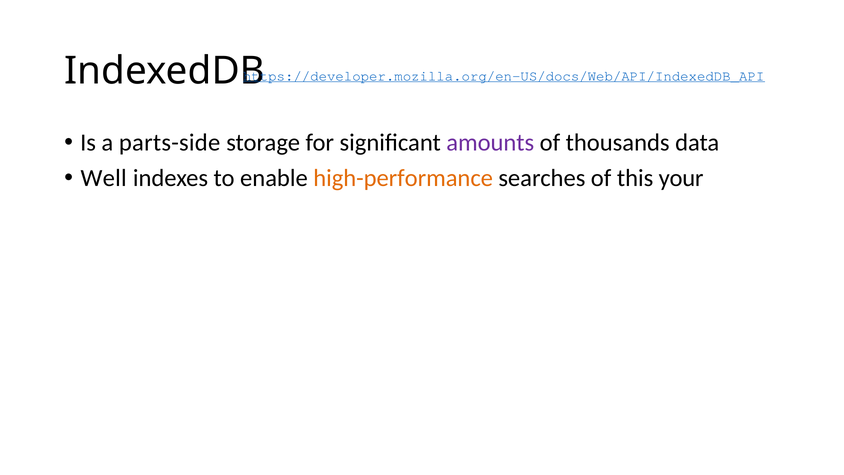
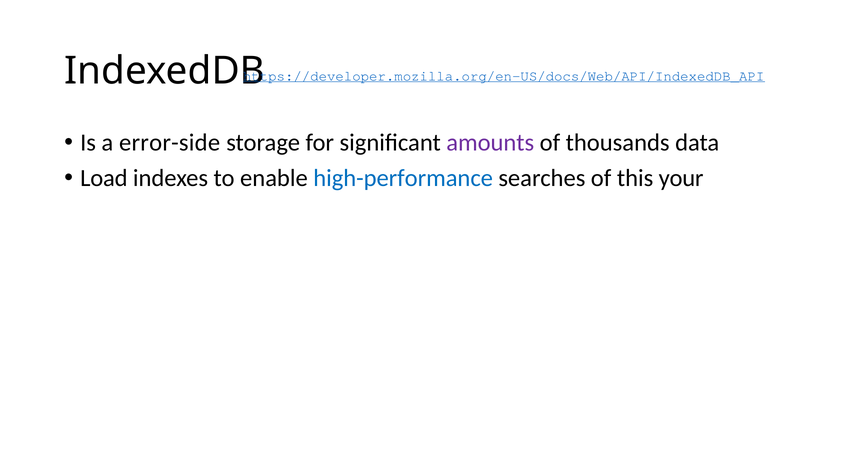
parts-side: parts-side -> error-side (170, 143)
Well: Well -> Load (104, 178)
high-performance colour: orange -> blue (403, 178)
